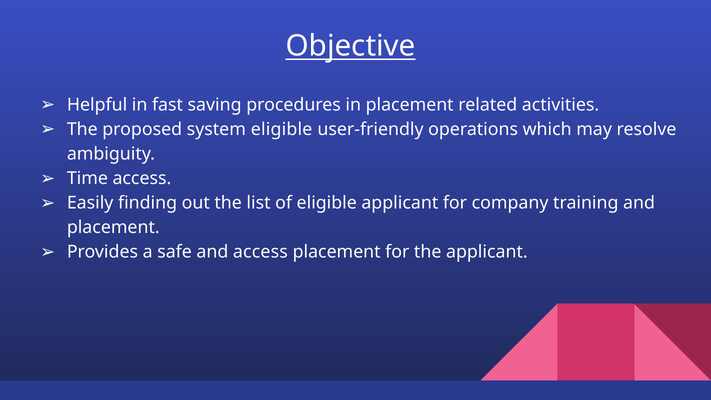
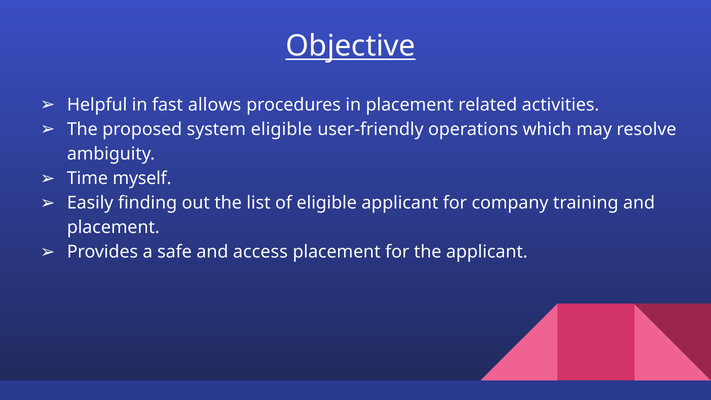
saving: saving -> allows (215, 105)
Time access: access -> myself (142, 178)
